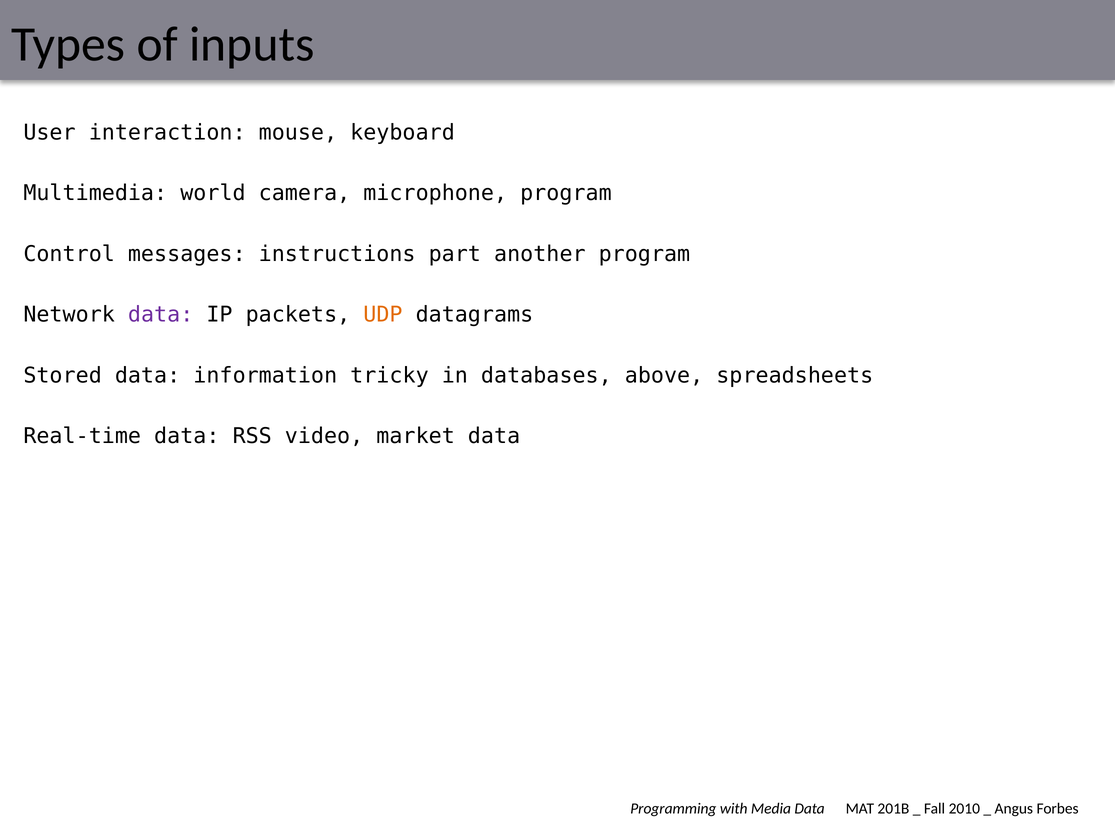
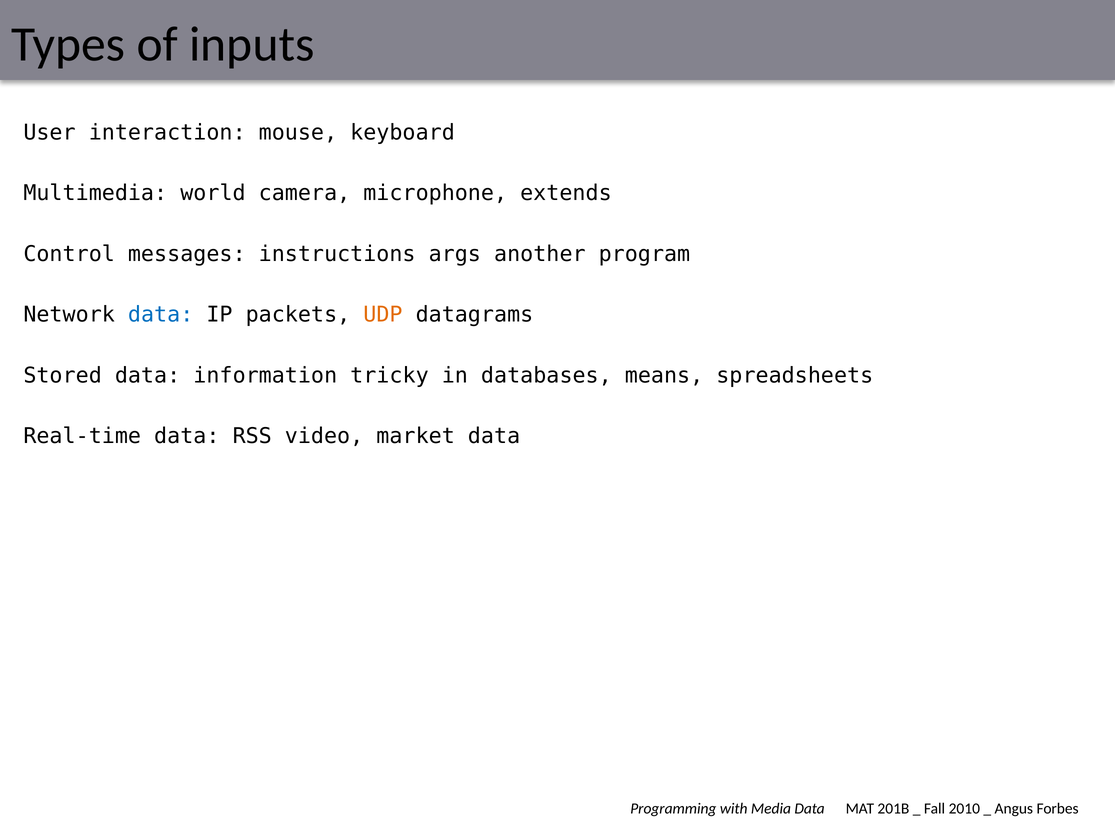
microphone program: program -> extends (566, 193)
part: part -> args (455, 254)
data colour: purple -> blue (161, 315)
above: above -> means (664, 376)
